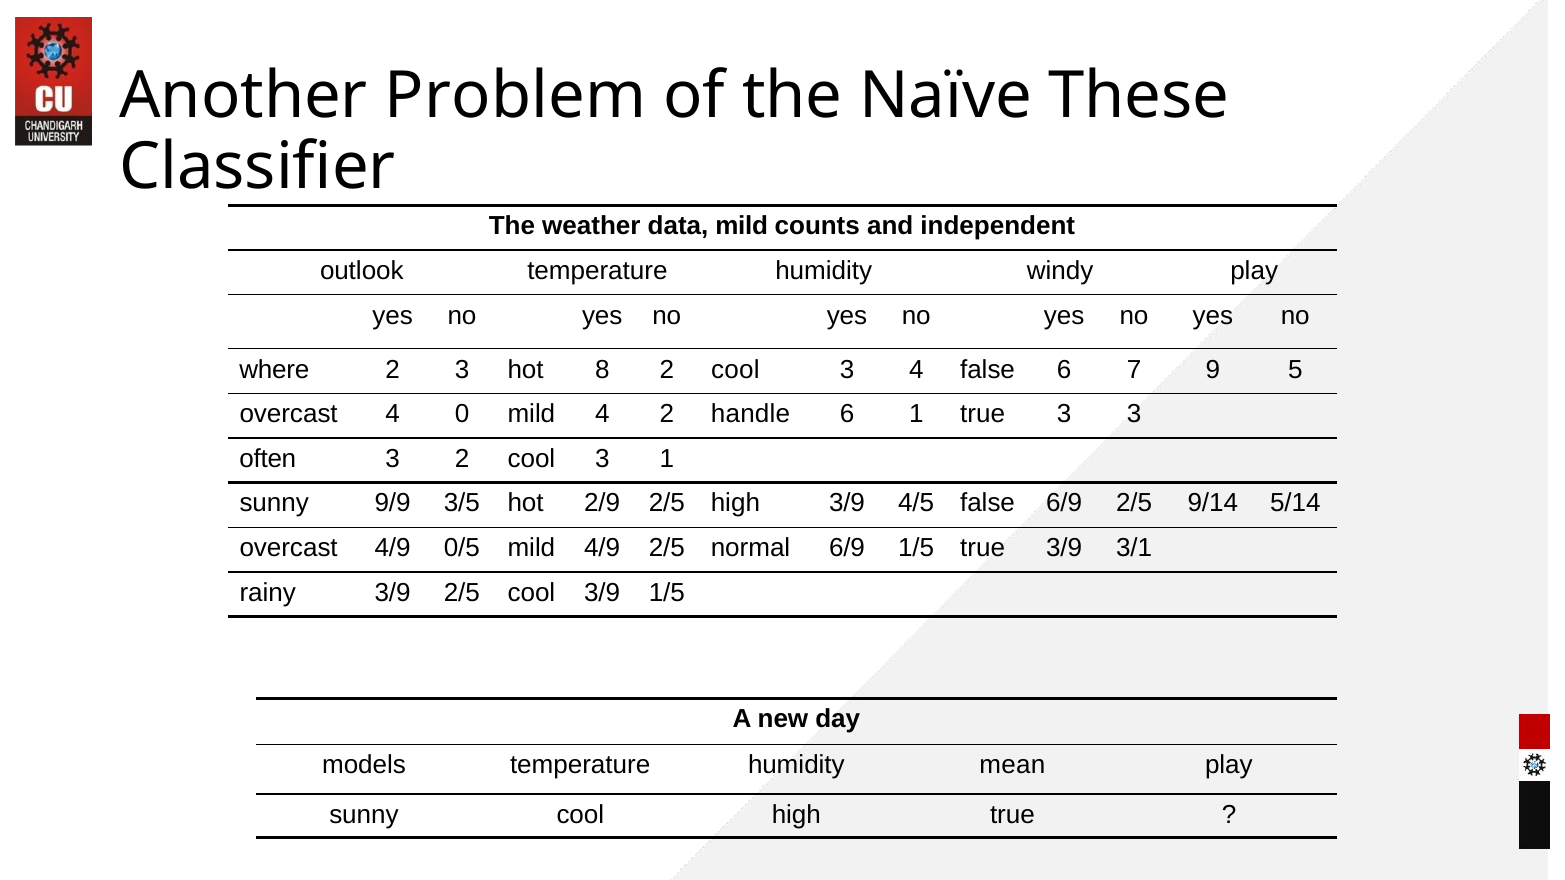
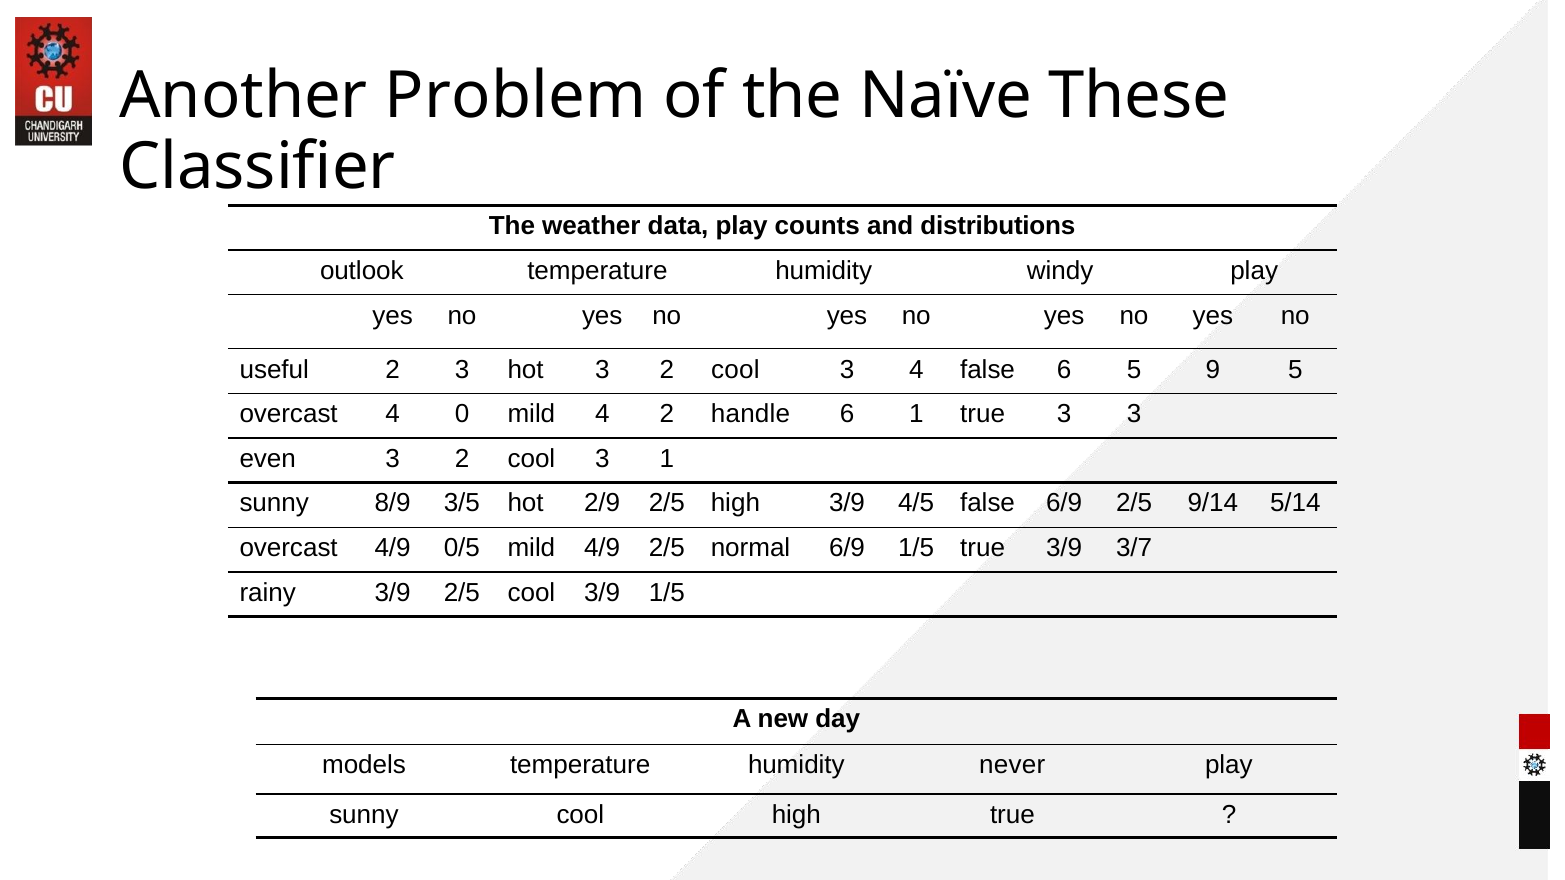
data mild: mild -> play (742, 226)
independent: independent -> distributions (998, 226)
where: where -> useful (274, 370)
hot 8: 8 -> 3 (602, 370)
6 7: 7 -> 5 (1134, 370)
often: often -> even (268, 459)
9/9: 9/9 -> 8/9 (393, 504)
3/1: 3/1 -> 3/7 (1134, 548)
mean: mean -> never (1012, 766)
